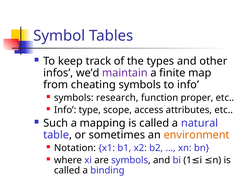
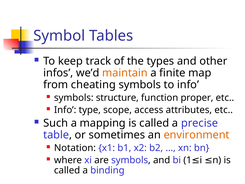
maintain colour: purple -> orange (125, 73)
research: research -> structure (117, 98)
natural: natural -> precise (200, 123)
